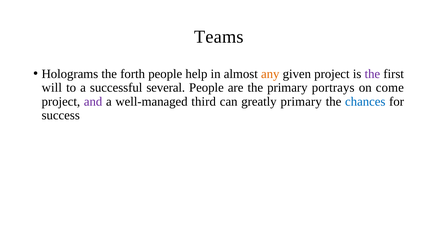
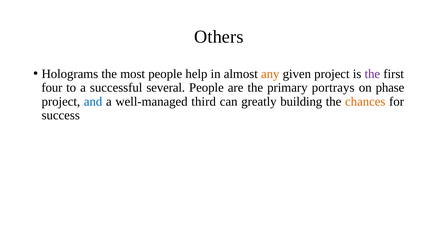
Teams: Teams -> Others (219, 37)
forth: forth -> most (133, 74)
will: will -> four (52, 88)
come: come -> phase (390, 88)
and colour: purple -> blue (93, 102)
greatly primary: primary -> building (301, 102)
chances colour: blue -> orange (365, 102)
